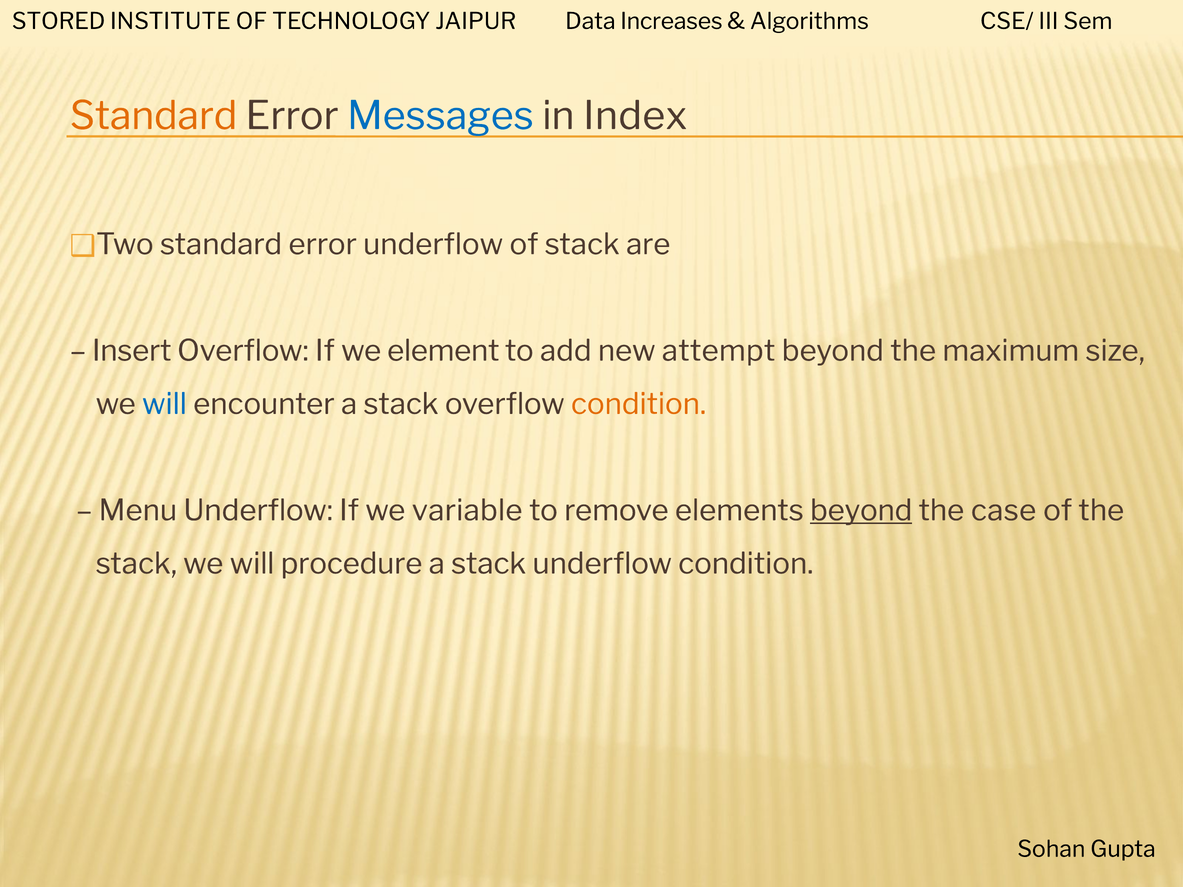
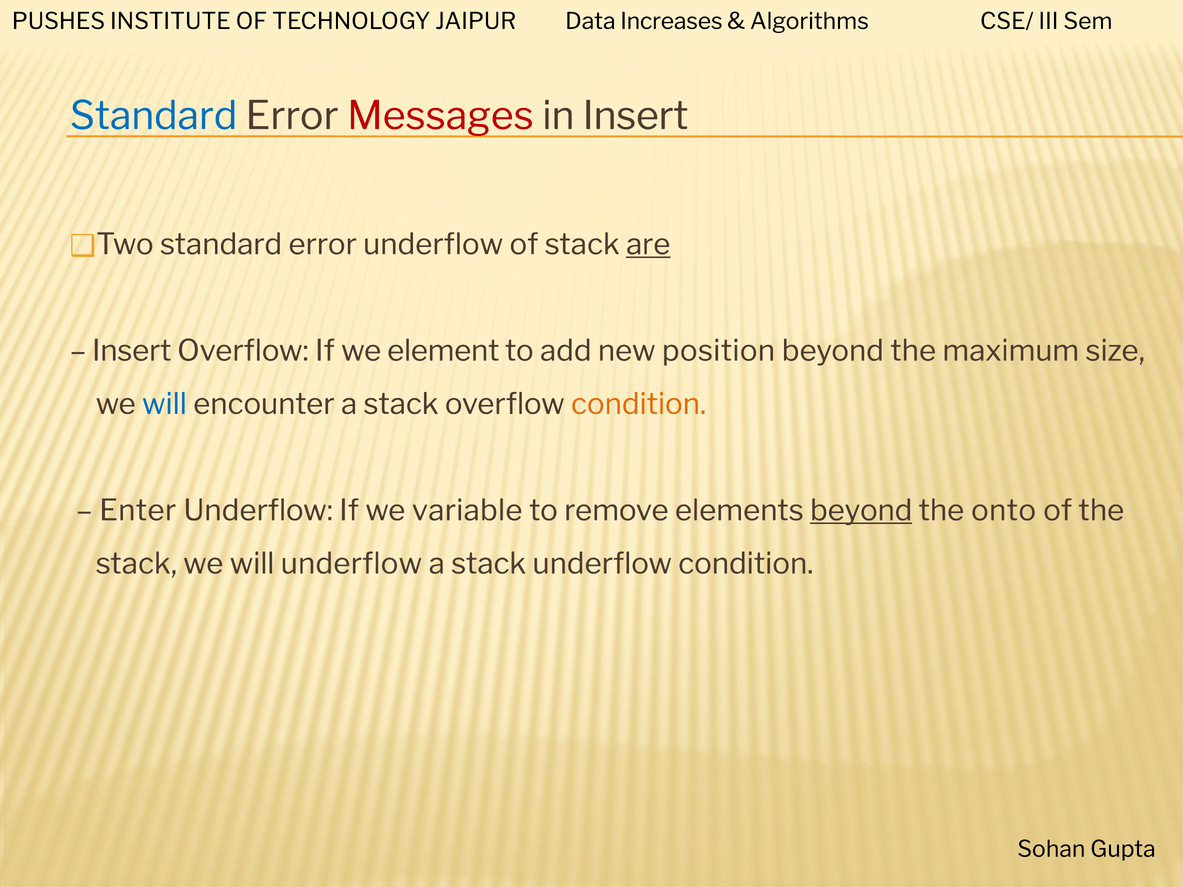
STORED: STORED -> PUSHES (58, 21)
Standard colour: orange -> blue (154, 116)
Messages colour: blue -> red (440, 116)
in Index: Index -> Insert (635, 116)
are underline: none -> present (648, 245)
attempt: attempt -> position (719, 351)
Menu: Menu -> Enter (138, 511)
case: case -> onto (1004, 511)
will procedure: procedure -> underflow (351, 564)
